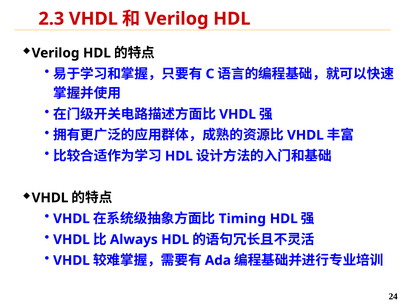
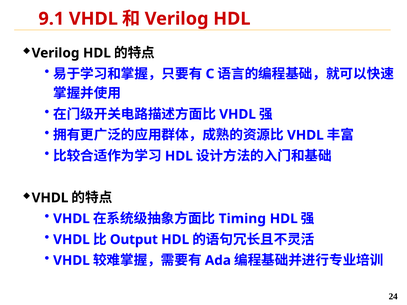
2.3: 2.3 -> 9.1 (51, 19)
Always: Always -> Output (134, 240)
